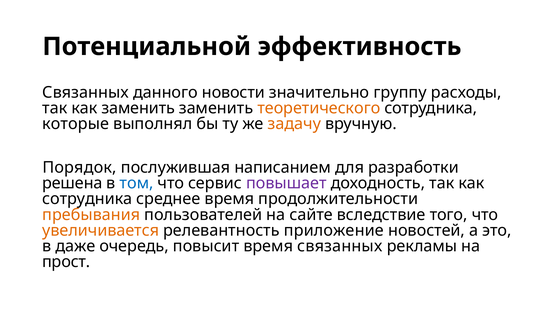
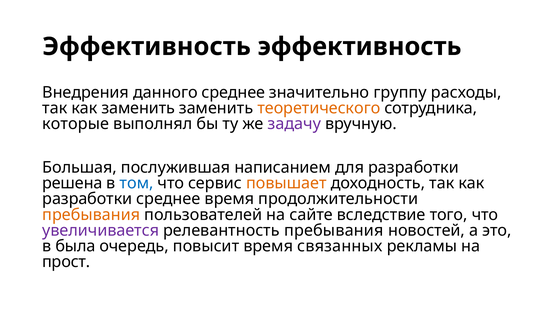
Потенциальной: Потенциальной -> Эффективность (147, 47)
Связанных: Связанных -> Внедрения (86, 92)
данного новости: новости -> среднее (233, 92)
задачу colour: orange -> purple (294, 124)
Порядок: Порядок -> Большая (80, 168)
повышает colour: purple -> orange (286, 183)
сотрудника: сотрудника -> разработки (87, 199)
увеличивается colour: orange -> purple (101, 231)
релевантность приложение: приложение -> пребывания (334, 231)
даже: даже -> была (75, 246)
